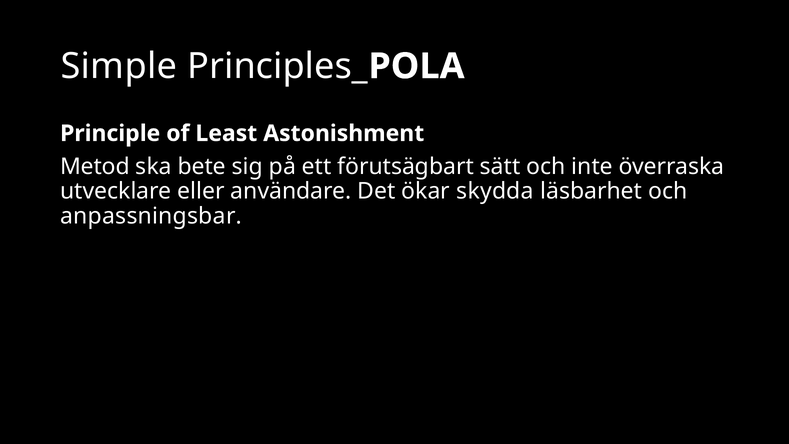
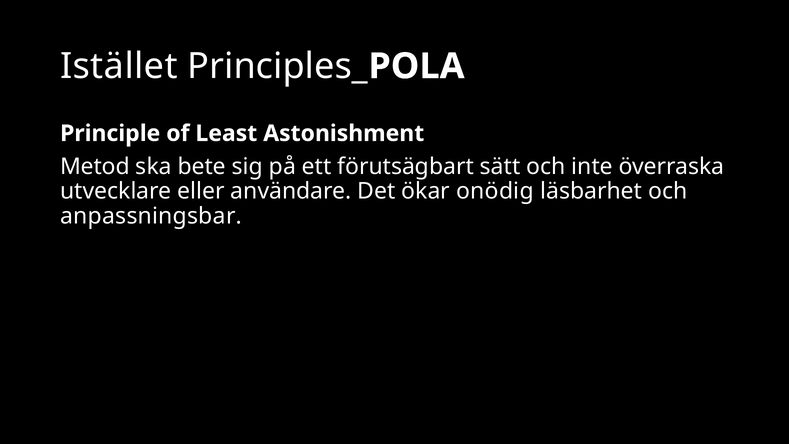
Simple: Simple -> Istället (119, 66)
skydda: skydda -> onödig (495, 191)
